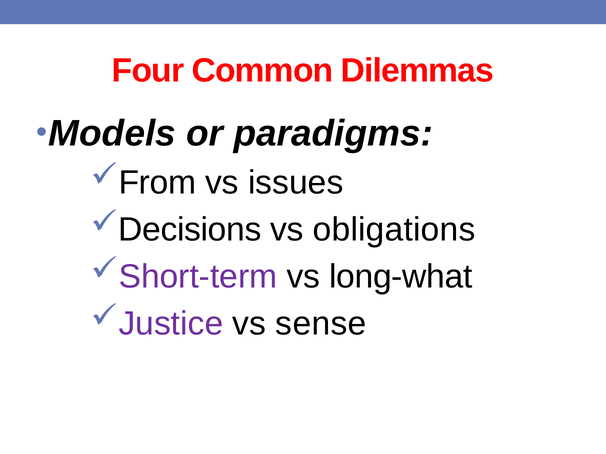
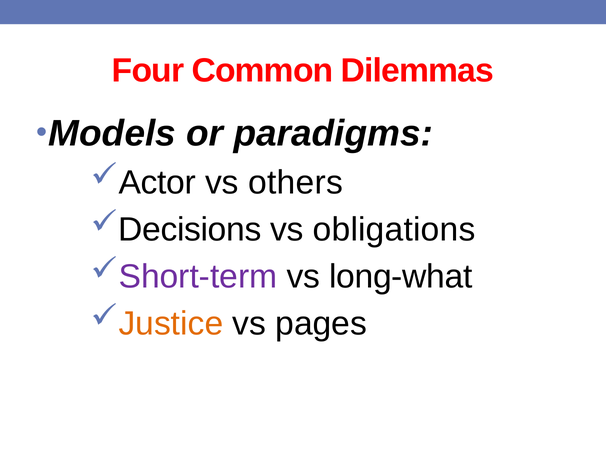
From: From -> Actor (157, 183)
issues: issues -> others (296, 183)
Justice colour: purple -> orange (171, 324)
sense: sense -> pages (321, 324)
